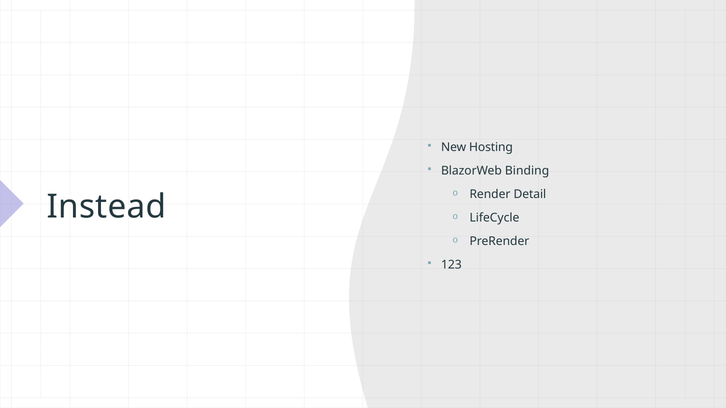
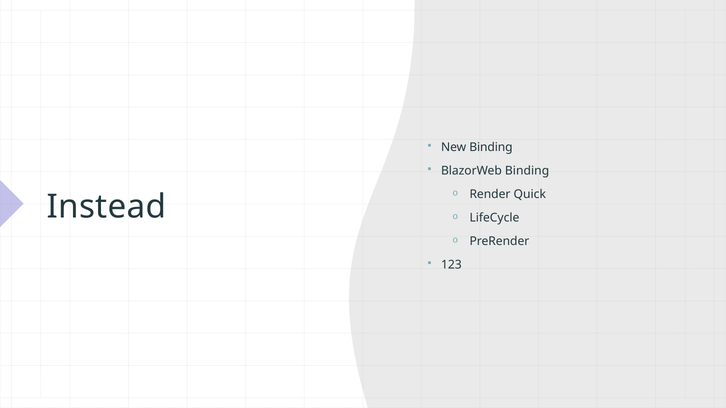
New Hosting: Hosting -> Binding (491, 148)
Detail: Detail -> Quick (530, 195)
